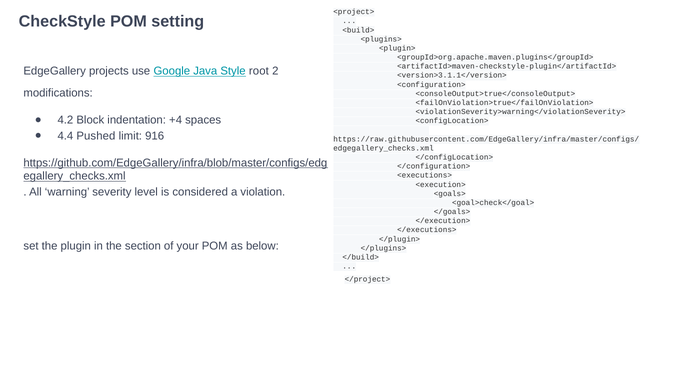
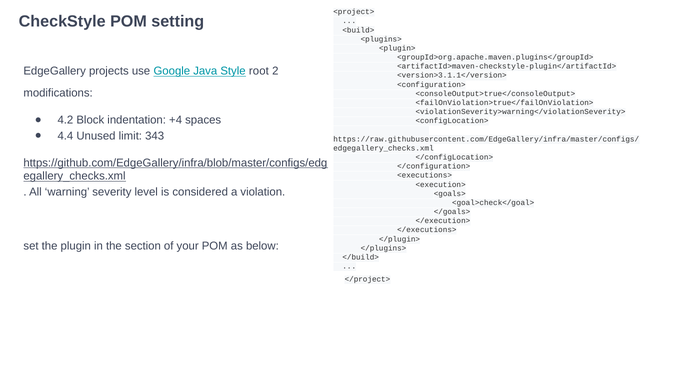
Pushed: Pushed -> Unused (96, 136)
916: 916 -> 343 (155, 136)
